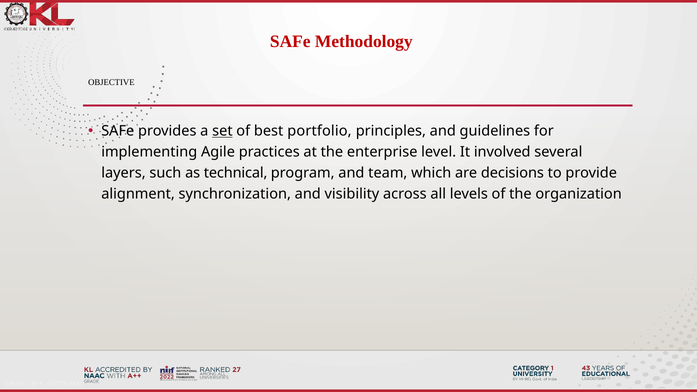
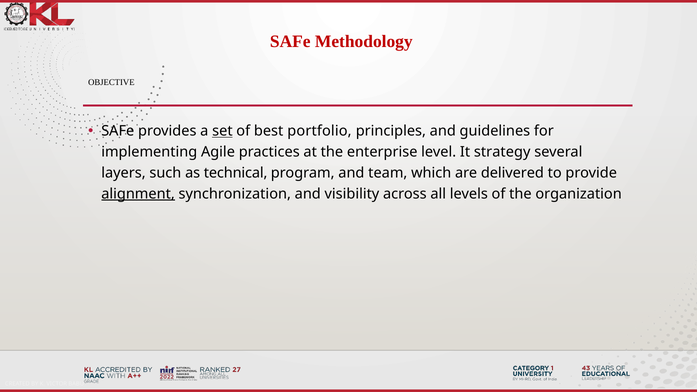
involved: involved -> strategy (502, 152)
decisions: decisions -> delivered (512, 173)
alignment underline: none -> present (138, 194)
